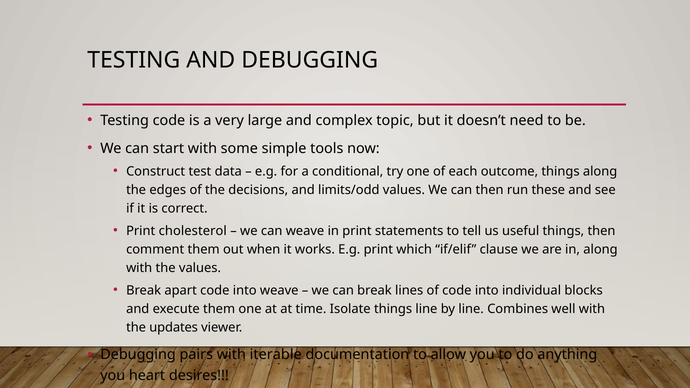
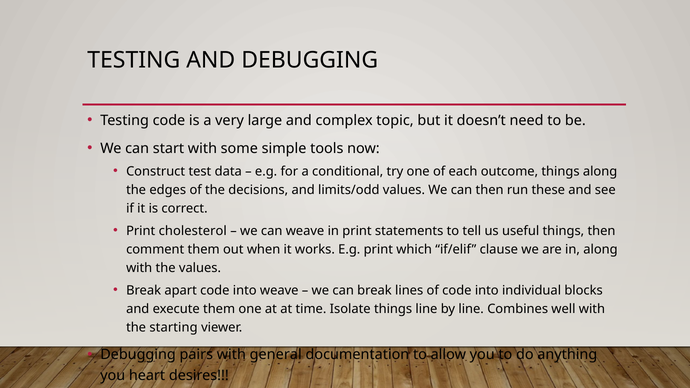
updates: updates -> starting (174, 328)
iterable: iterable -> general (276, 355)
